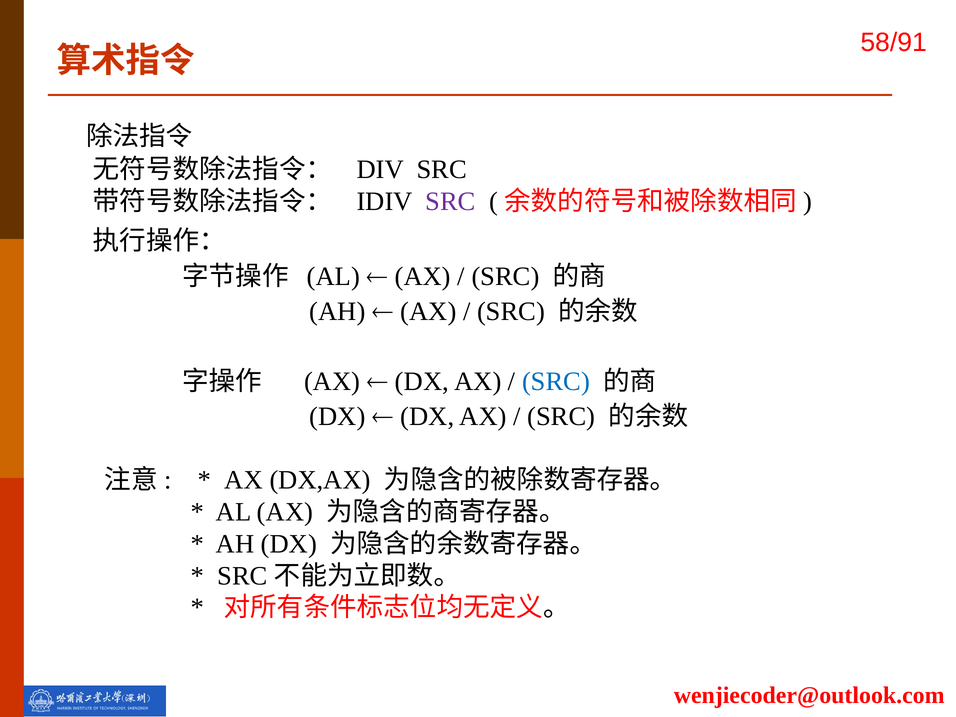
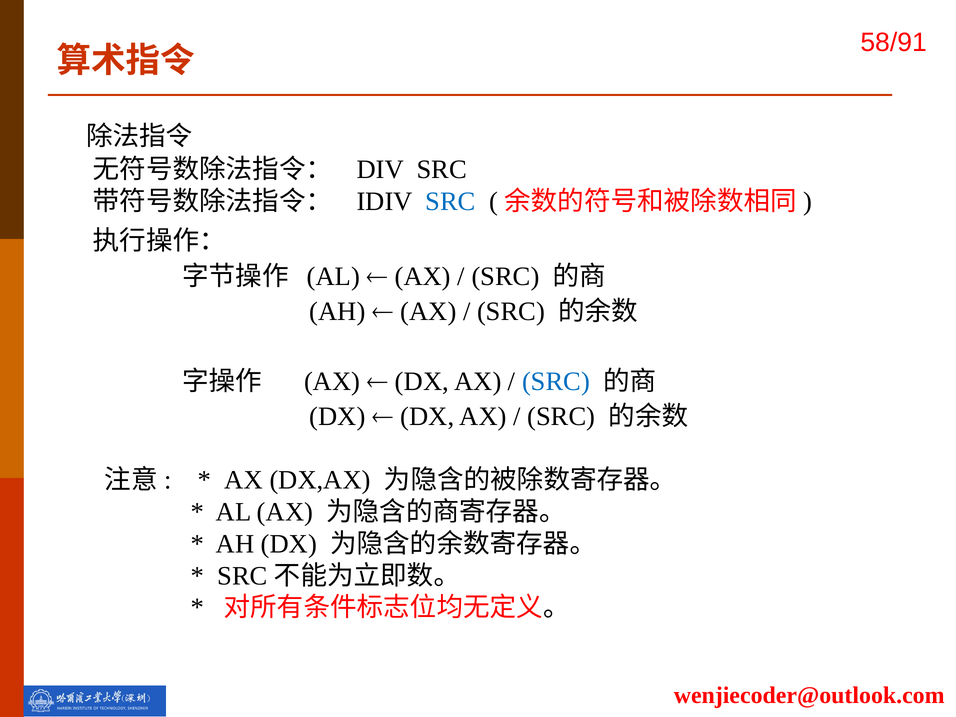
SRC colour: purple -> blue (451, 201)
